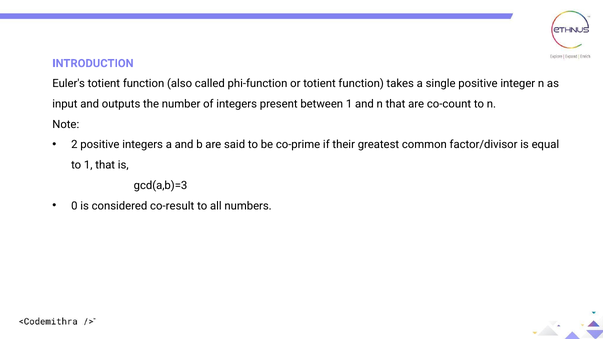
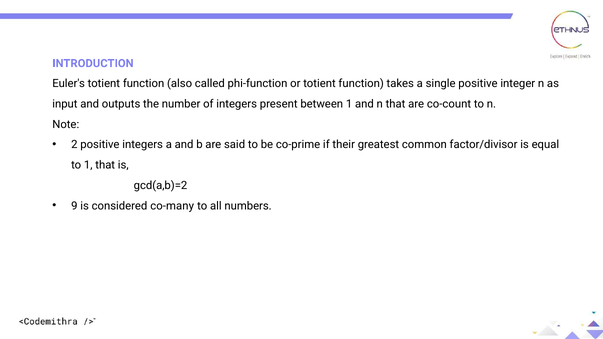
gcd(a,b)=3: gcd(a,b)=3 -> gcd(a,b)=2 (160, 186)
0: 0 -> 9 (74, 206)
co-result: co-result -> co-many (172, 206)
